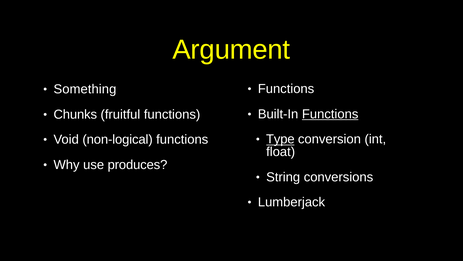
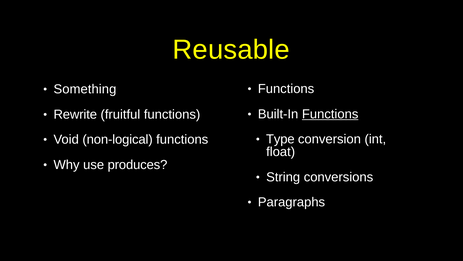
Argument: Argument -> Reusable (231, 50)
Chunks: Chunks -> Rewrite (75, 114)
Type underline: present -> none (280, 139)
Lumberjack: Lumberjack -> Paragraphs (291, 202)
